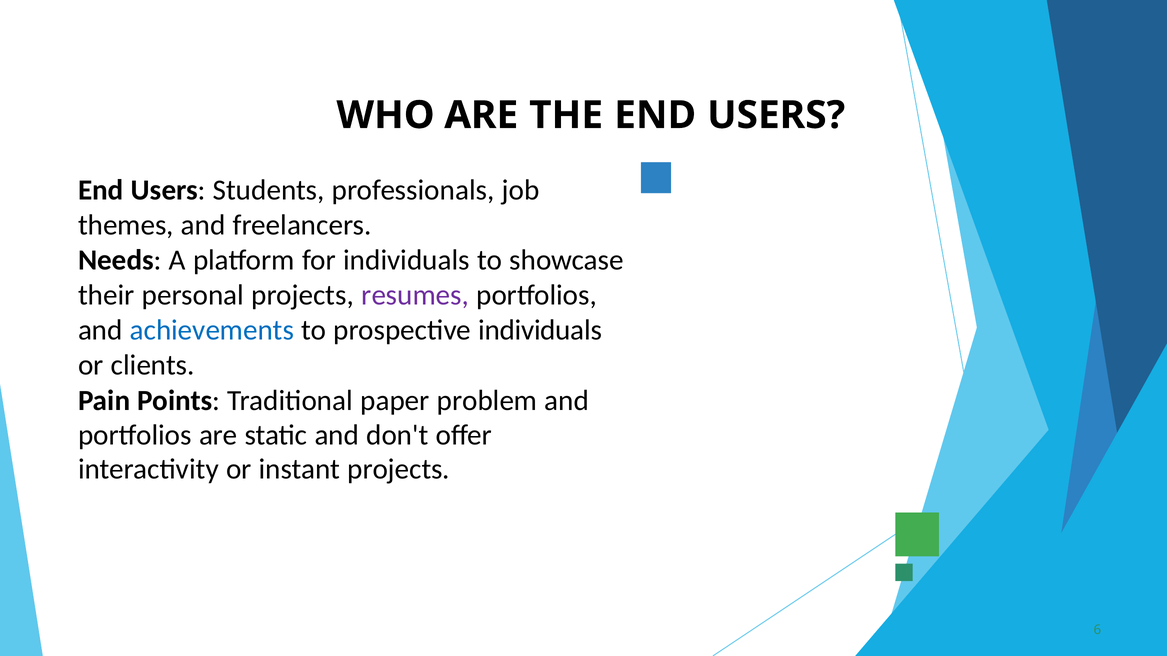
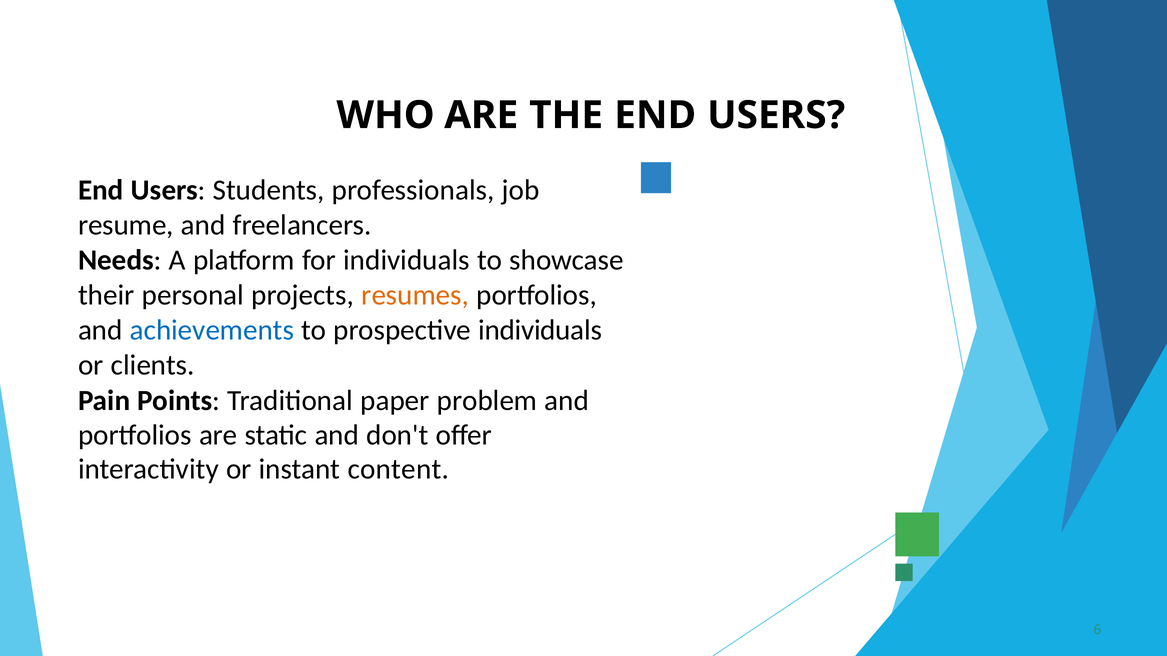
themes: themes -> resume (126, 225)
resumes colour: purple -> orange (415, 295)
instant projects: projects -> content (398, 469)
